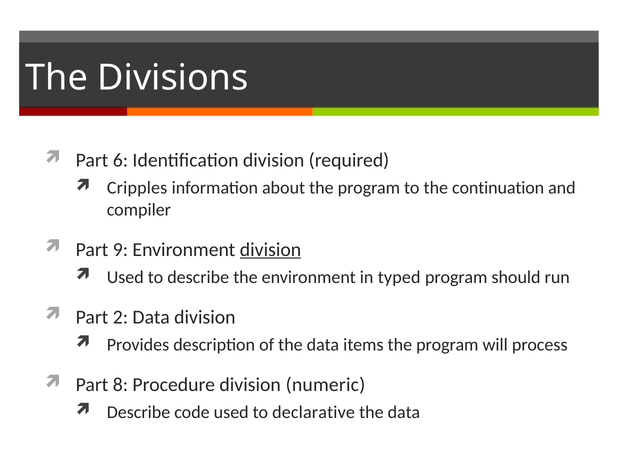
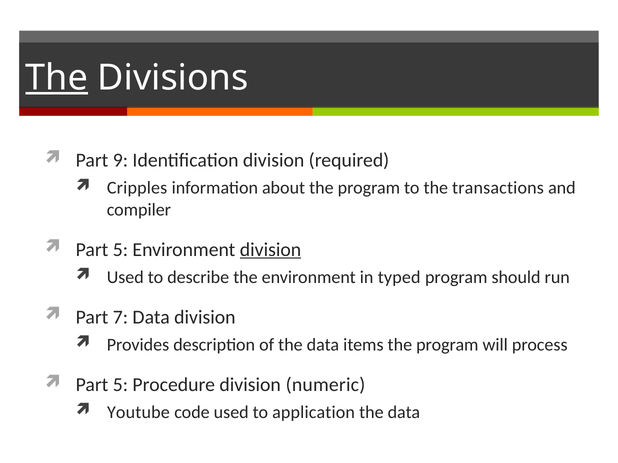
The underline: none -> present (57, 78)
6: 6 -> 9 (120, 161)
continuation: continuation -> transactions (498, 188)
9: 9 -> 5 (120, 250)
2: 2 -> 7 (120, 317)
8: 8 -> 5 (120, 385)
Describe: Describe -> Youtube (138, 413)
declarative: declarative -> application (314, 413)
